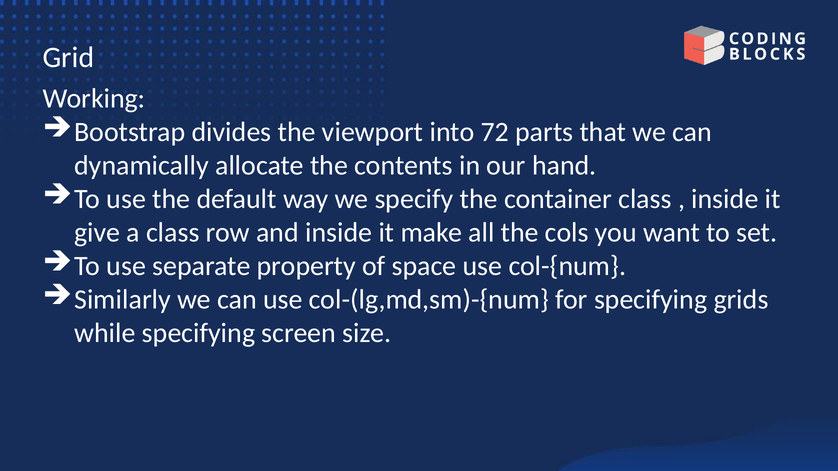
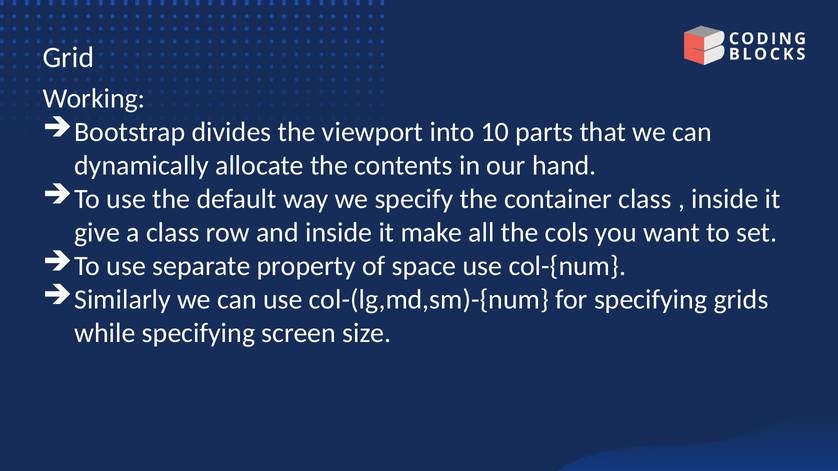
72: 72 -> 10 (495, 132)
